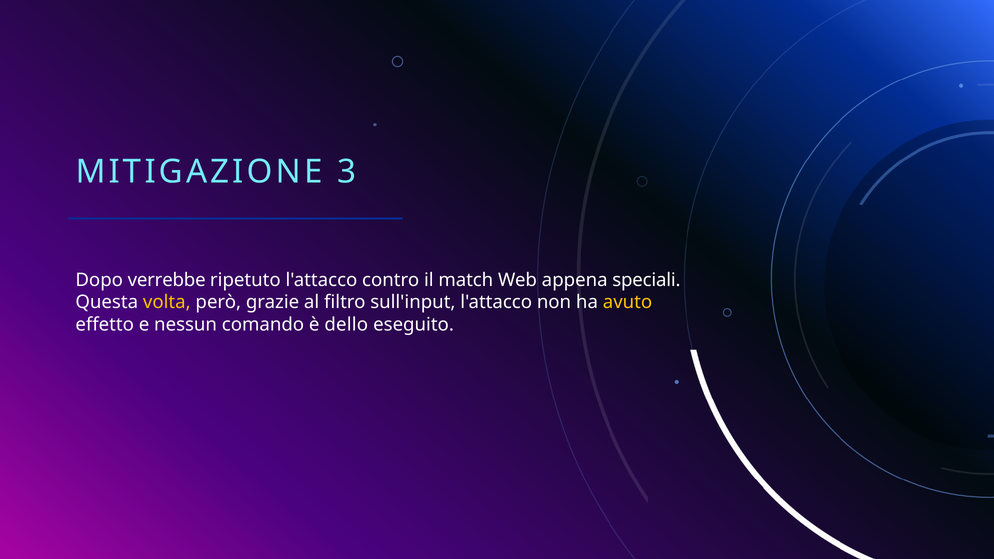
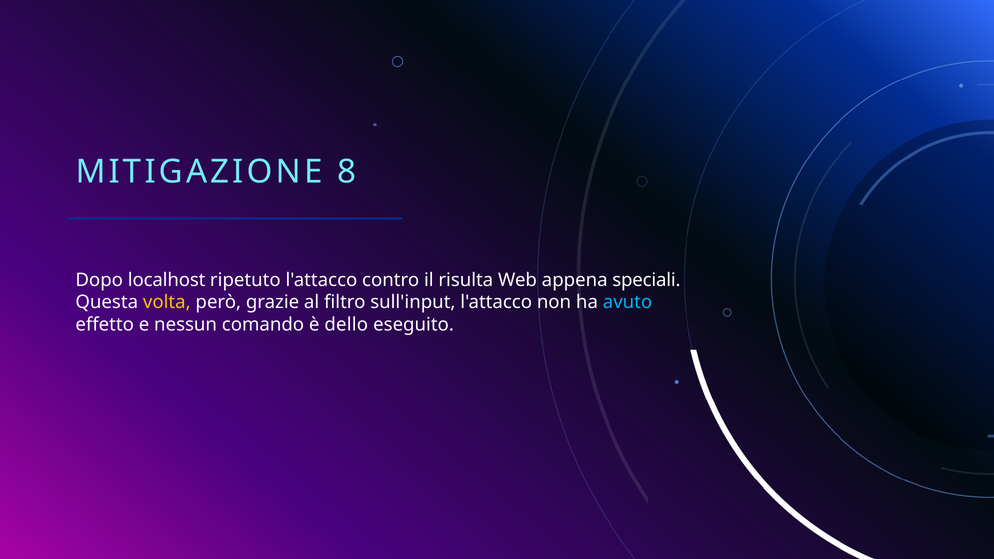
3: 3 -> 8 (347, 172)
verrebbe: verrebbe -> localhost (167, 280)
match: match -> risulta (466, 280)
avuto colour: yellow -> light blue (628, 302)
